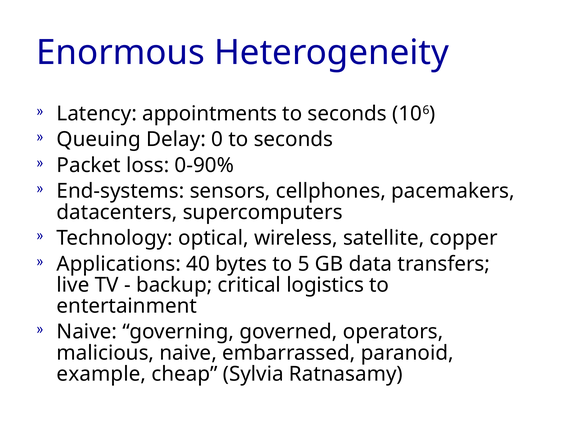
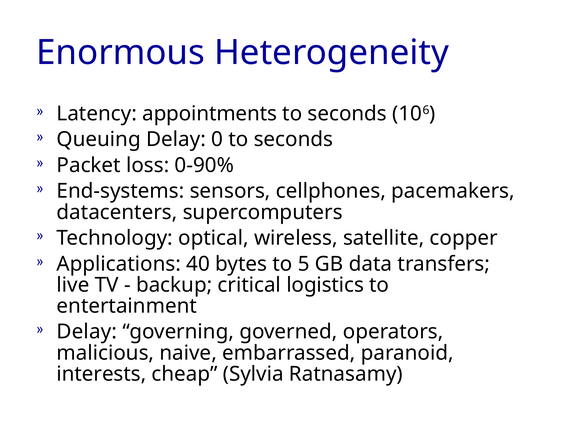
Naive: Naive -> Delay (87, 332)
example: example -> interests (101, 374)
